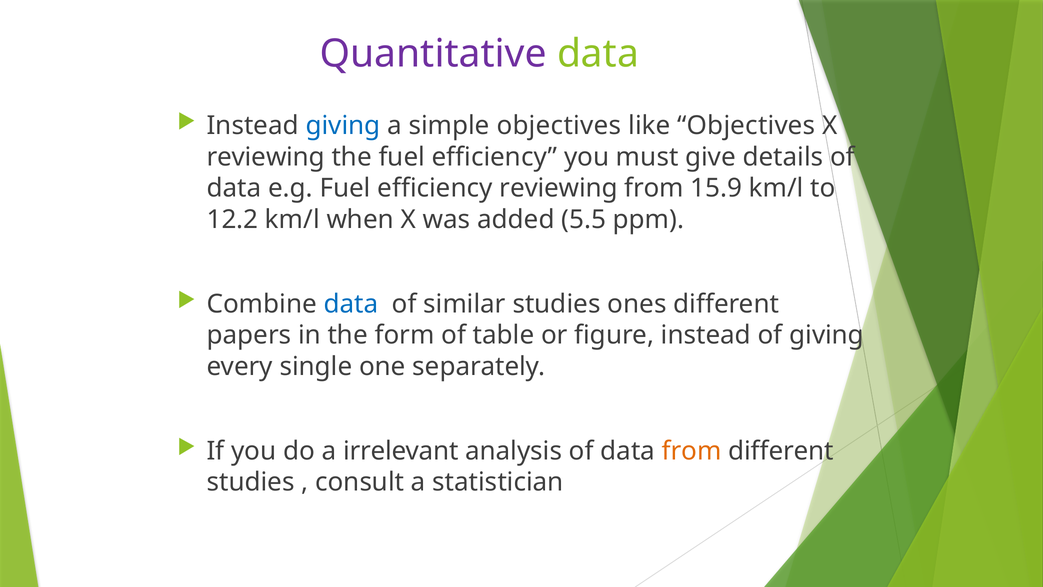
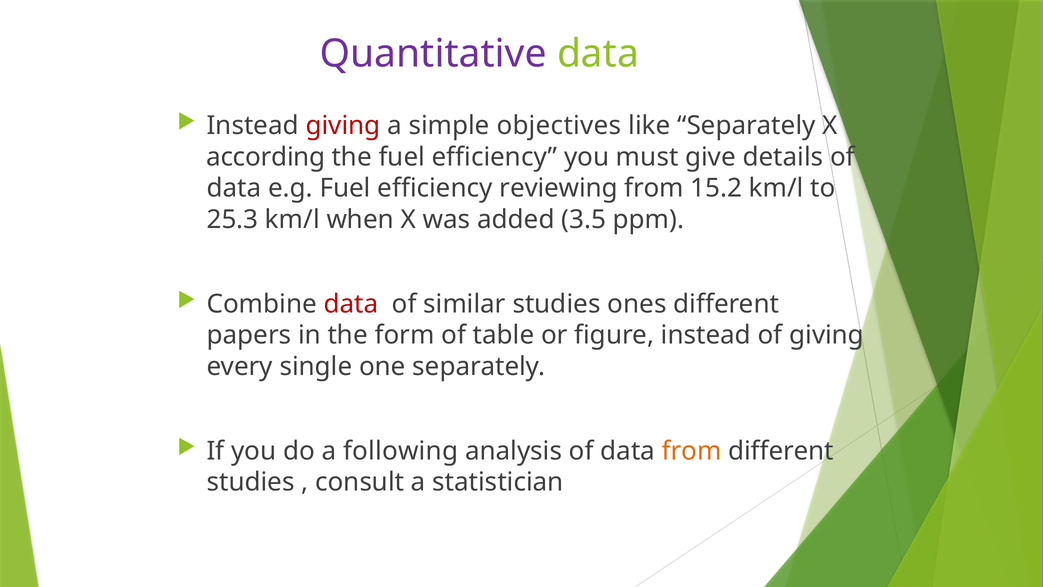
giving colour: blue -> red (343, 126)
like Objectives: Objectives -> Separately (746, 126)
reviewing: reviewing -> according (266, 157)
15.9: 15.9 -> 15.2 (716, 188)
12.2: 12.2 -> 25.3 (232, 220)
5.5: 5.5 -> 3.5 (584, 220)
data colour: blue -> red (351, 304)
irrelevant: irrelevant -> following (401, 451)
